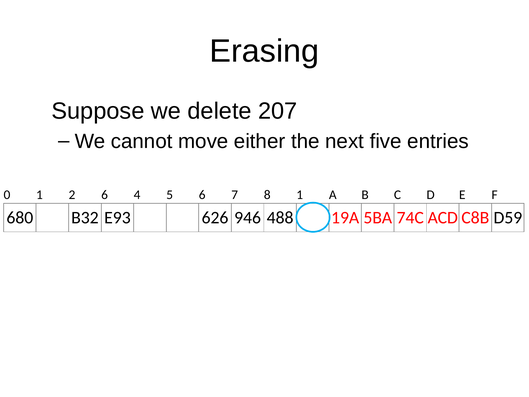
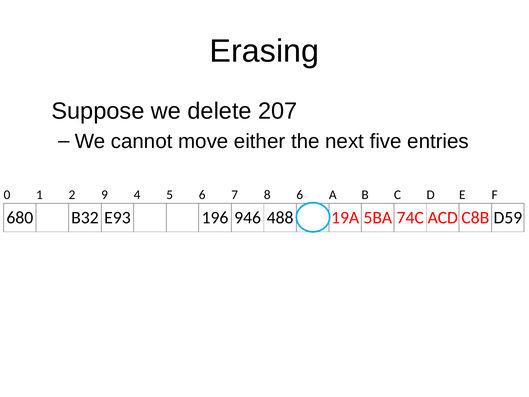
2 6: 6 -> 9 (105, 195)
8 1: 1 -> 6 (300, 195)
626: 626 -> 196 (215, 218)
